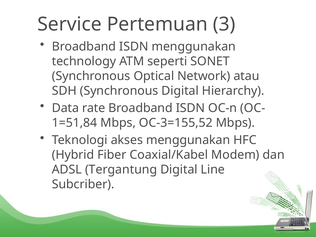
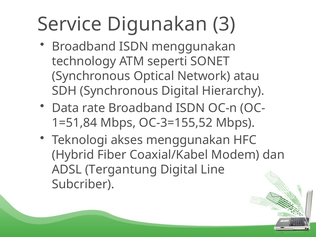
Pertemuan: Pertemuan -> Digunakan (157, 24)
